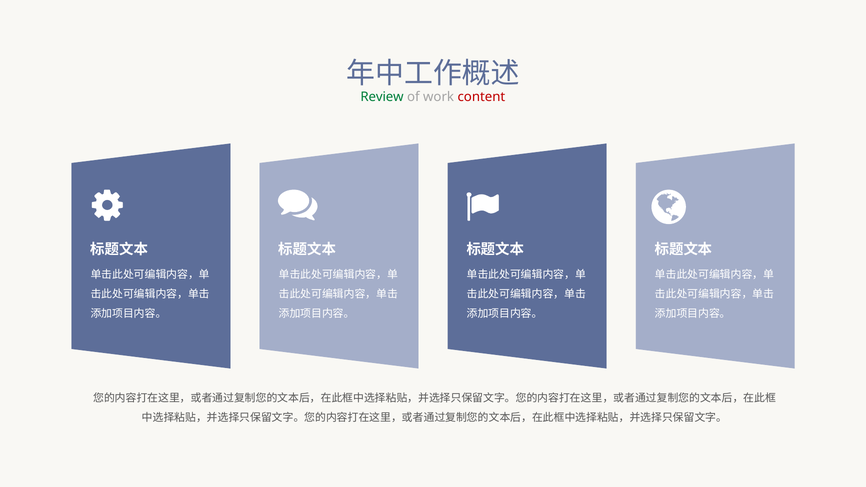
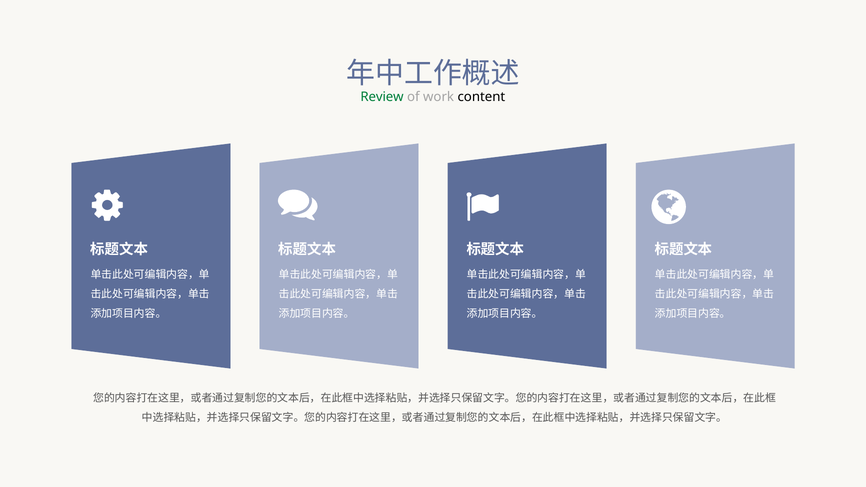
content colour: red -> black (481, 97)
